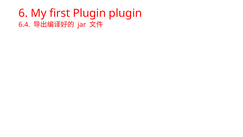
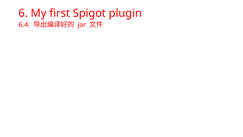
first Plugin: Plugin -> Spigot (89, 13)
